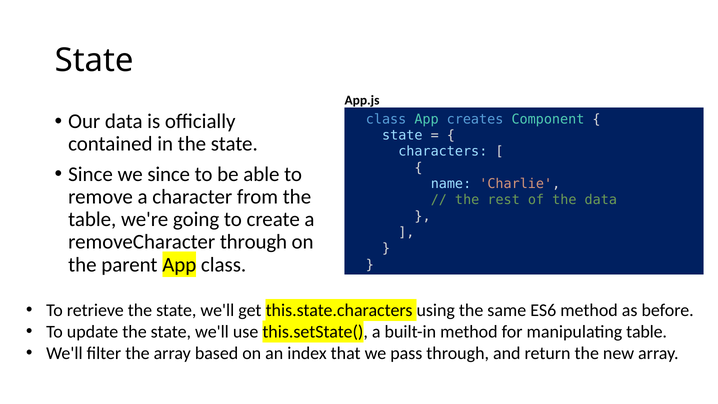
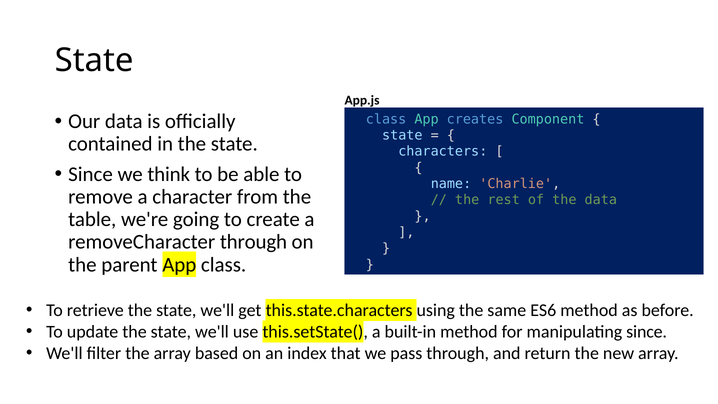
we since: since -> think (169, 174)
manipulating table: table -> since (647, 332)
